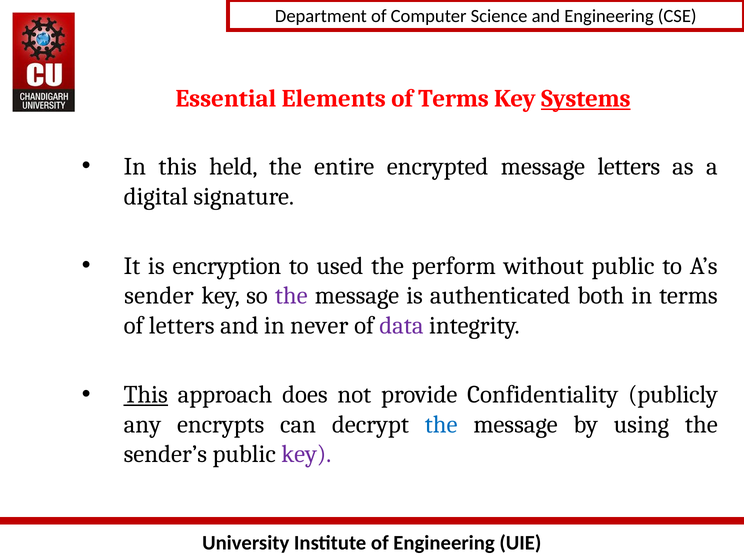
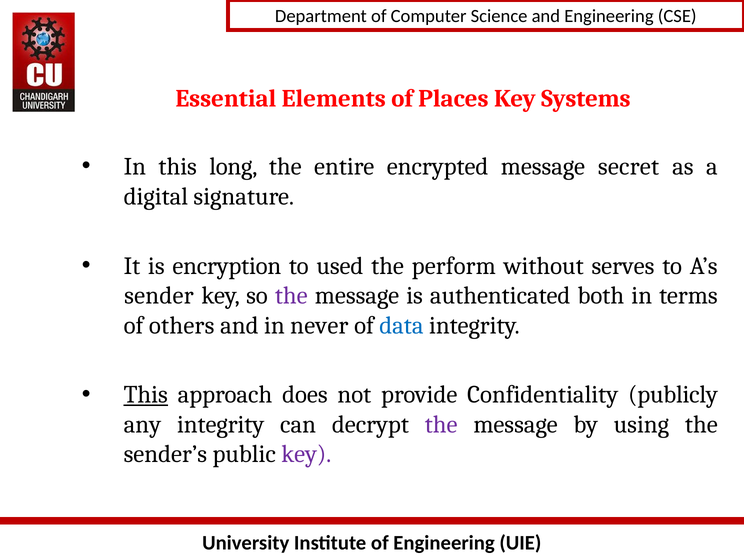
of Terms: Terms -> Places (453, 98)
Systems underline: present -> none (586, 98)
held: held -> long (233, 167)
message letters: letters -> secret (629, 167)
without public: public -> serves (623, 266)
of letters: letters -> others (182, 325)
data colour: purple -> blue (401, 325)
any encrypts: encrypts -> integrity (221, 425)
the colour: blue -> purple (441, 425)
